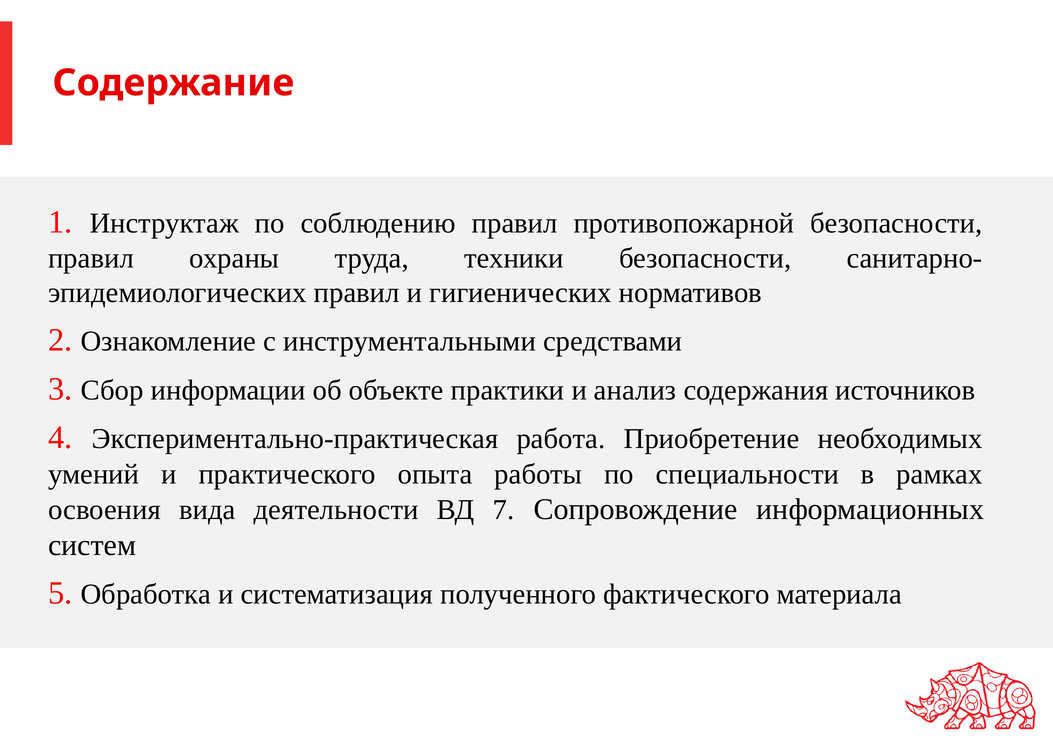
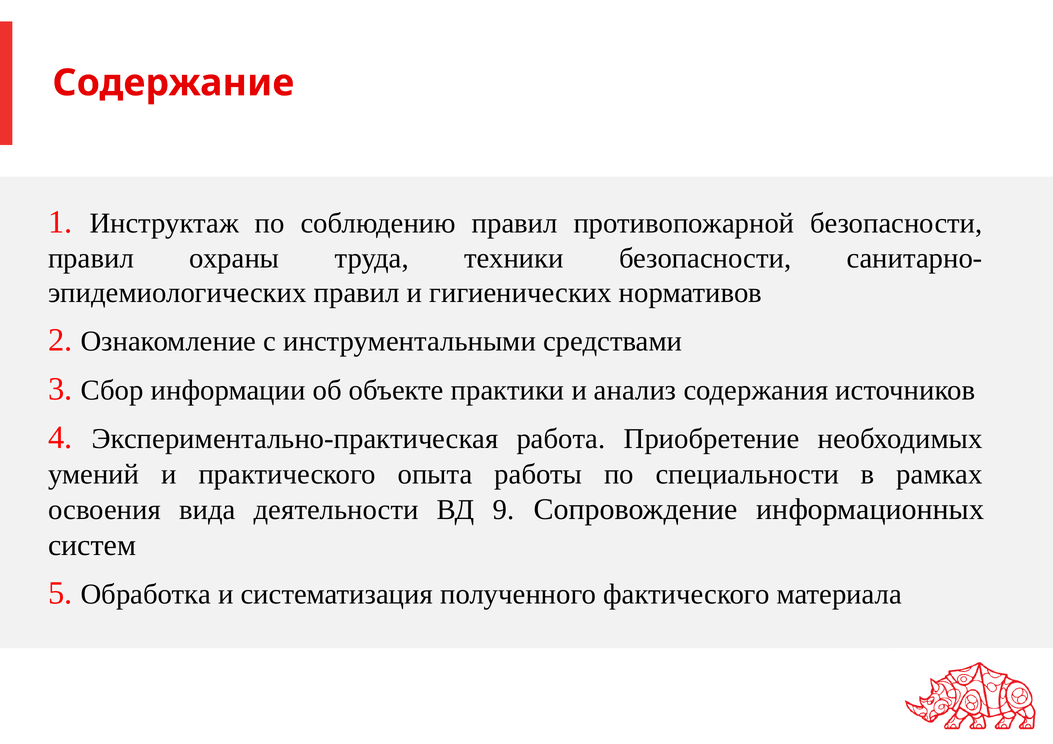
7: 7 -> 9 (504, 510)
